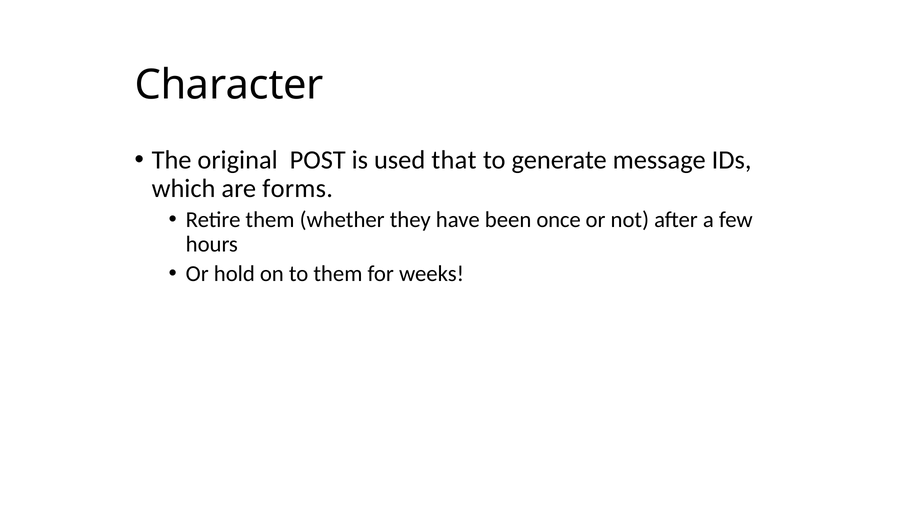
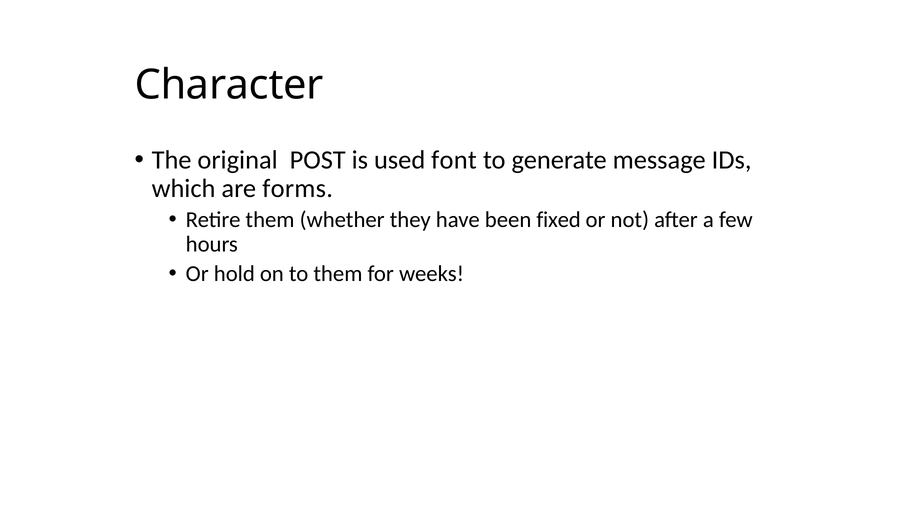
that: that -> font (454, 160)
once: once -> fixed (559, 220)
